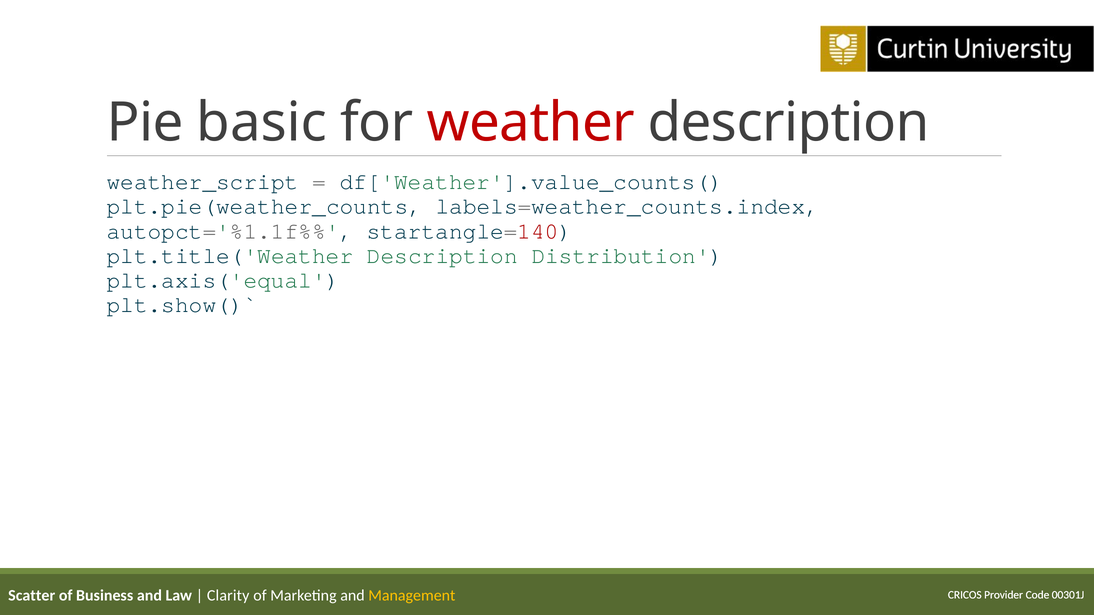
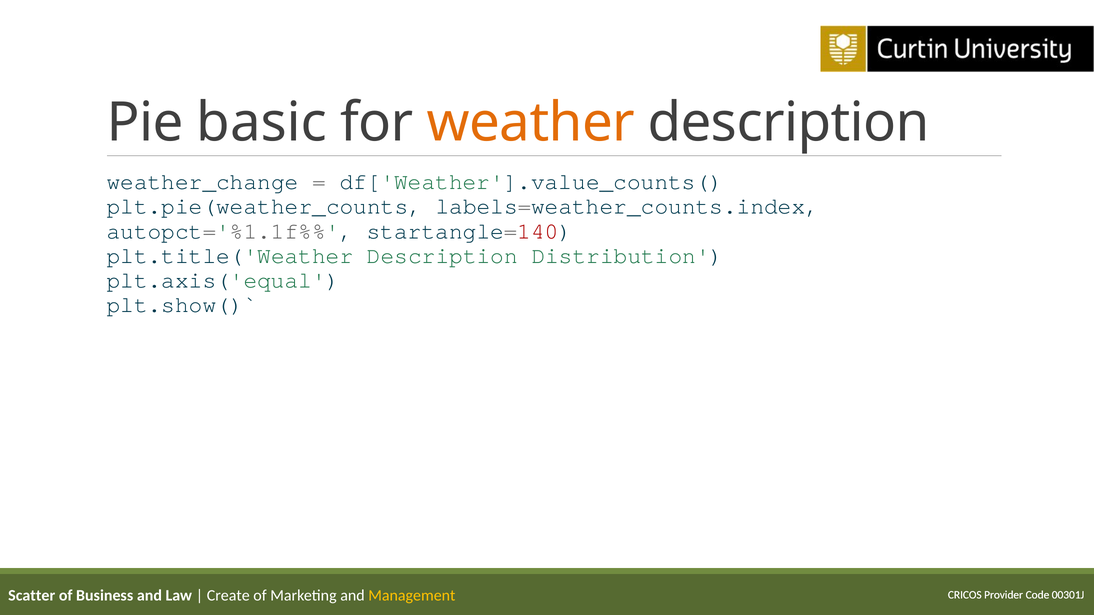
weather colour: red -> orange (531, 123)
weather_script: weather_script -> weather_change (203, 182)
Clarity: Clarity -> Create (228, 596)
